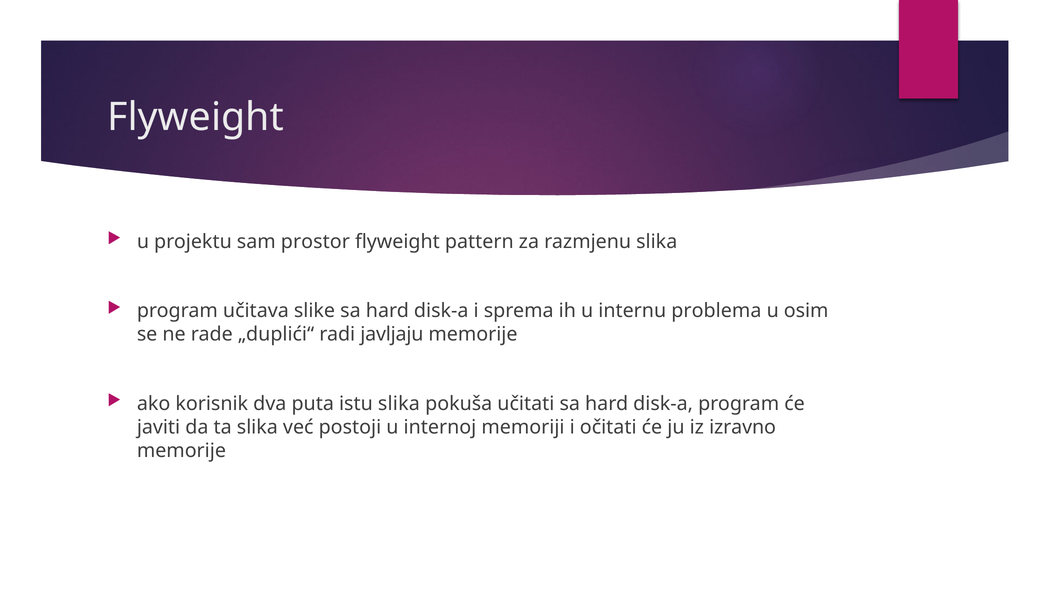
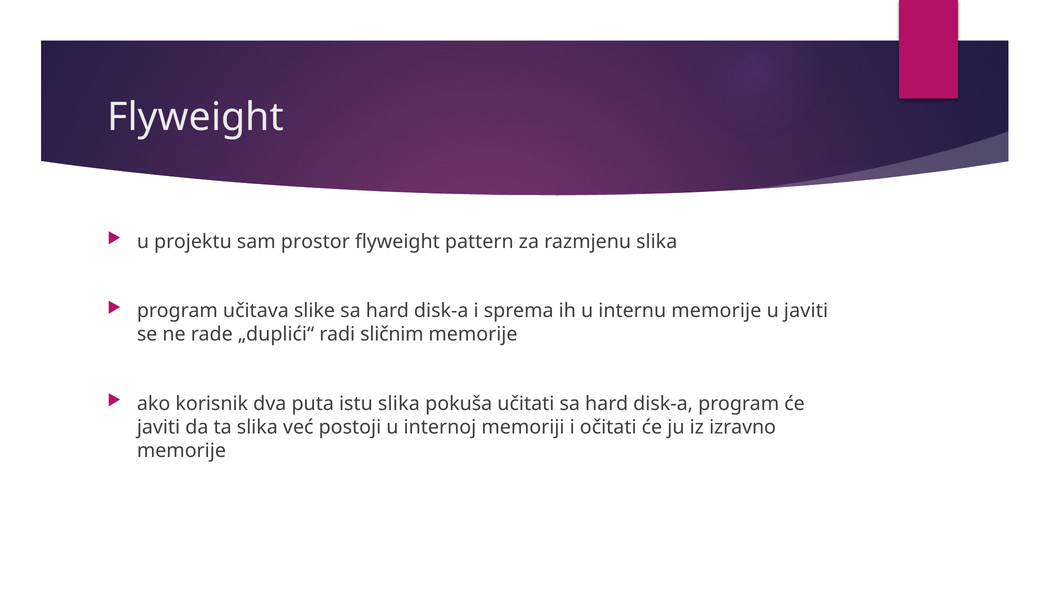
internu problema: problema -> memorije (716, 310)
u osim: osim -> javiti (806, 310)
javljaju: javljaju -> sličnim (392, 334)
